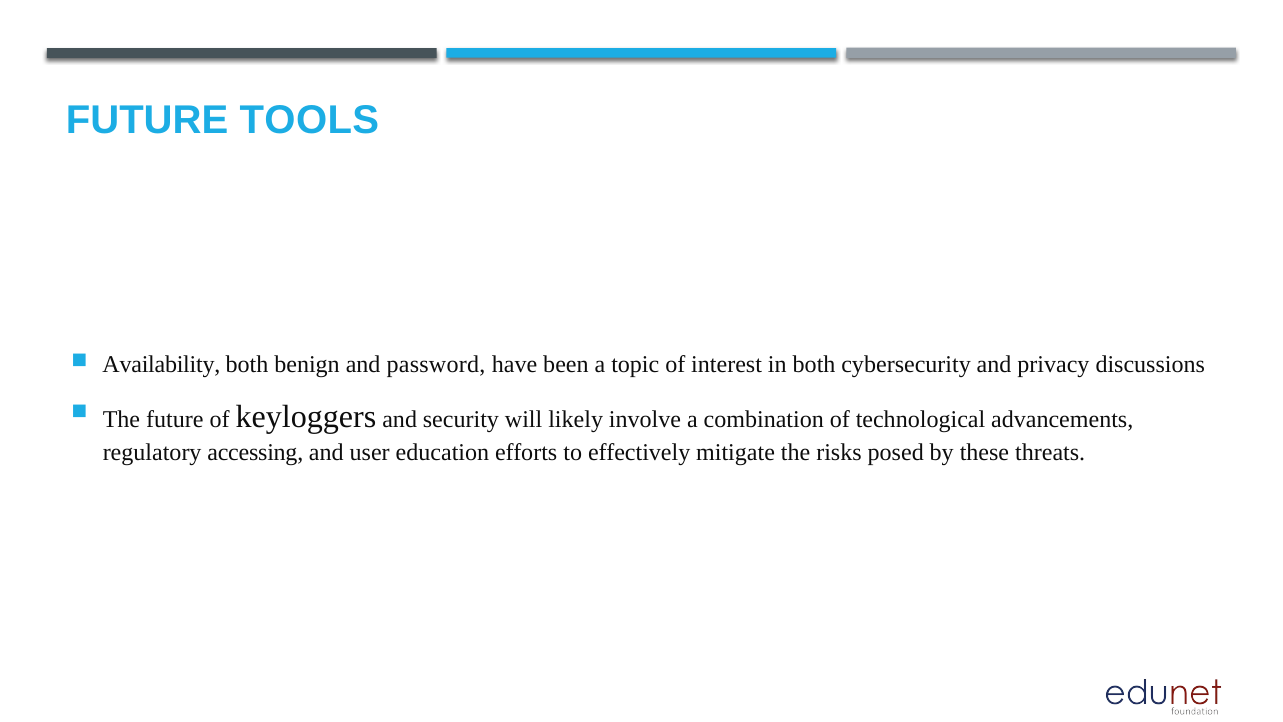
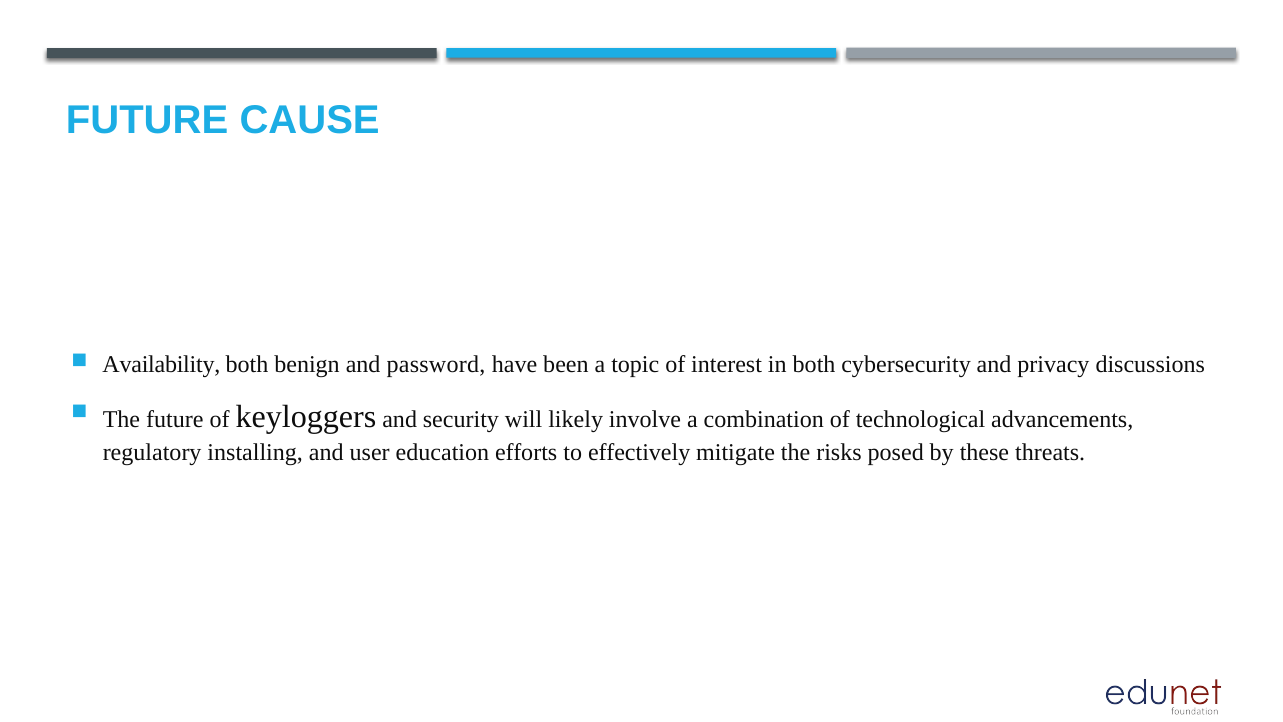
TOOLS: TOOLS -> CAUSE (310, 121)
accessing: accessing -> installing (255, 453)
